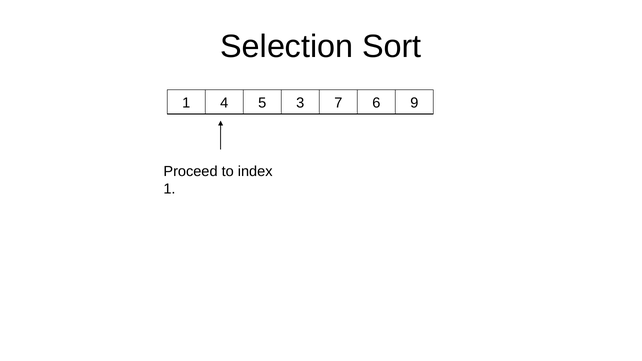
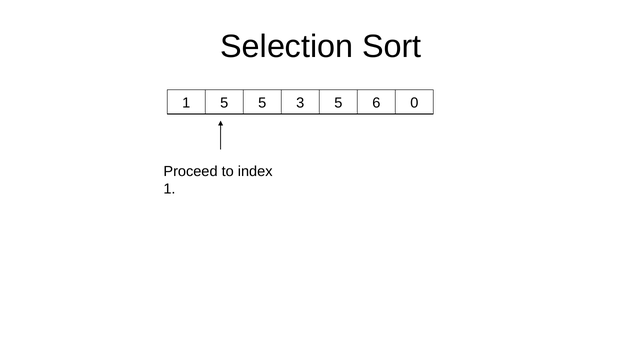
1 4: 4 -> 5 (224, 103)
3 7: 7 -> 5 (338, 103)
9: 9 -> 0 (414, 103)
